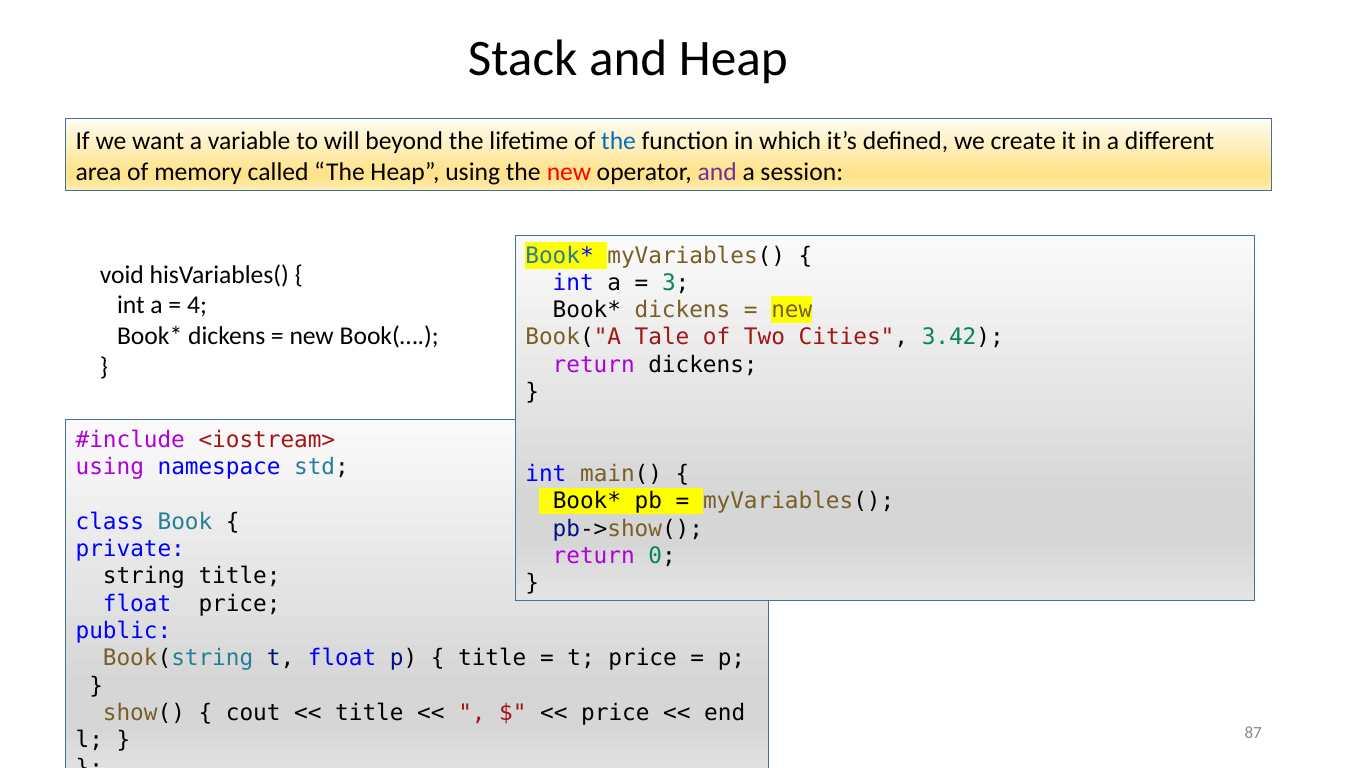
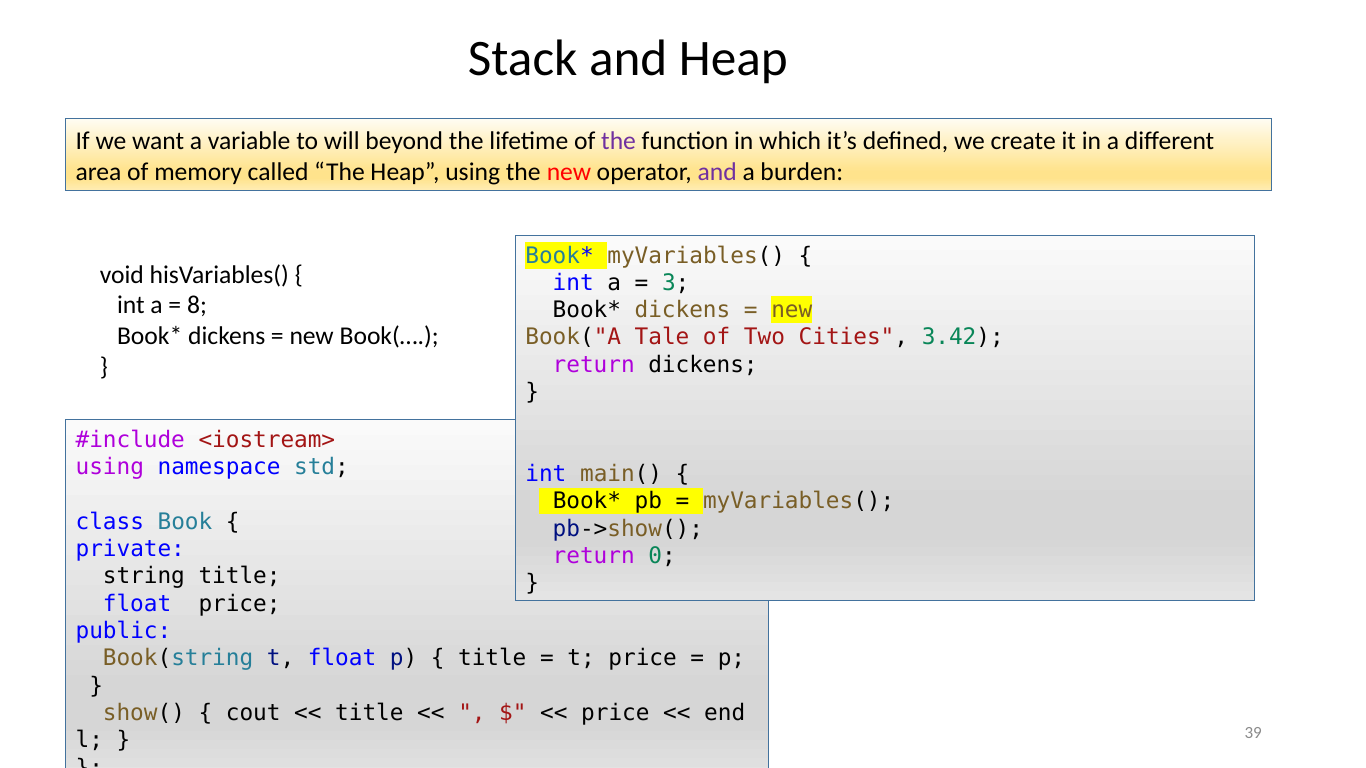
the colour: blue -> purple (619, 141)
session: session -> burden (802, 172)
4: 4 -> 8 (197, 306)
87: 87 -> 39 (1253, 734)
